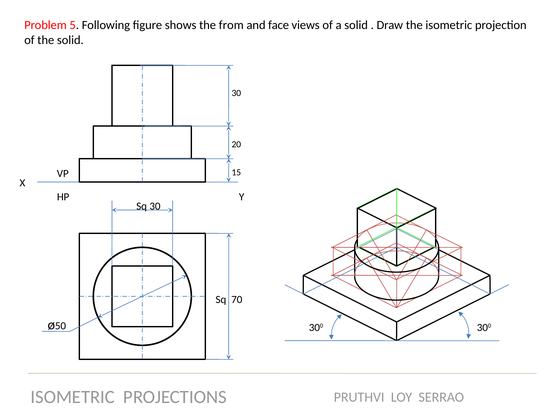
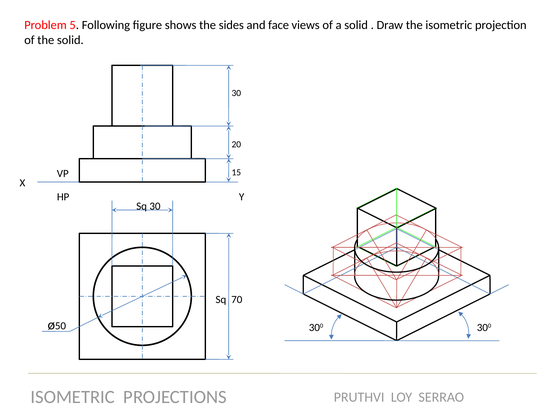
from: from -> sides (231, 25)
